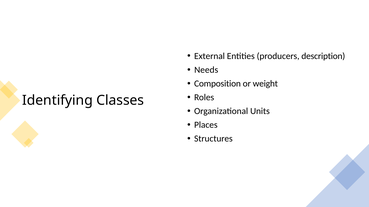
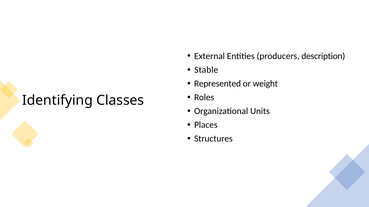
Needs: Needs -> Stable (206, 70)
Composition: Composition -> Represented (218, 84)
